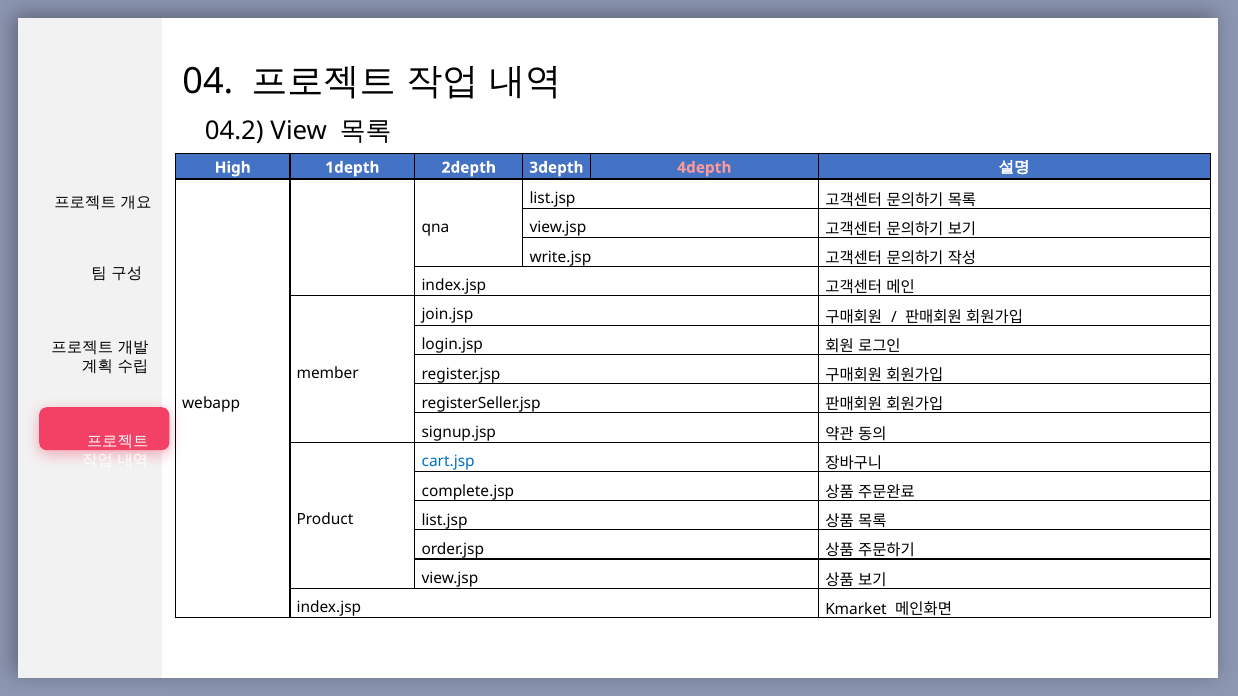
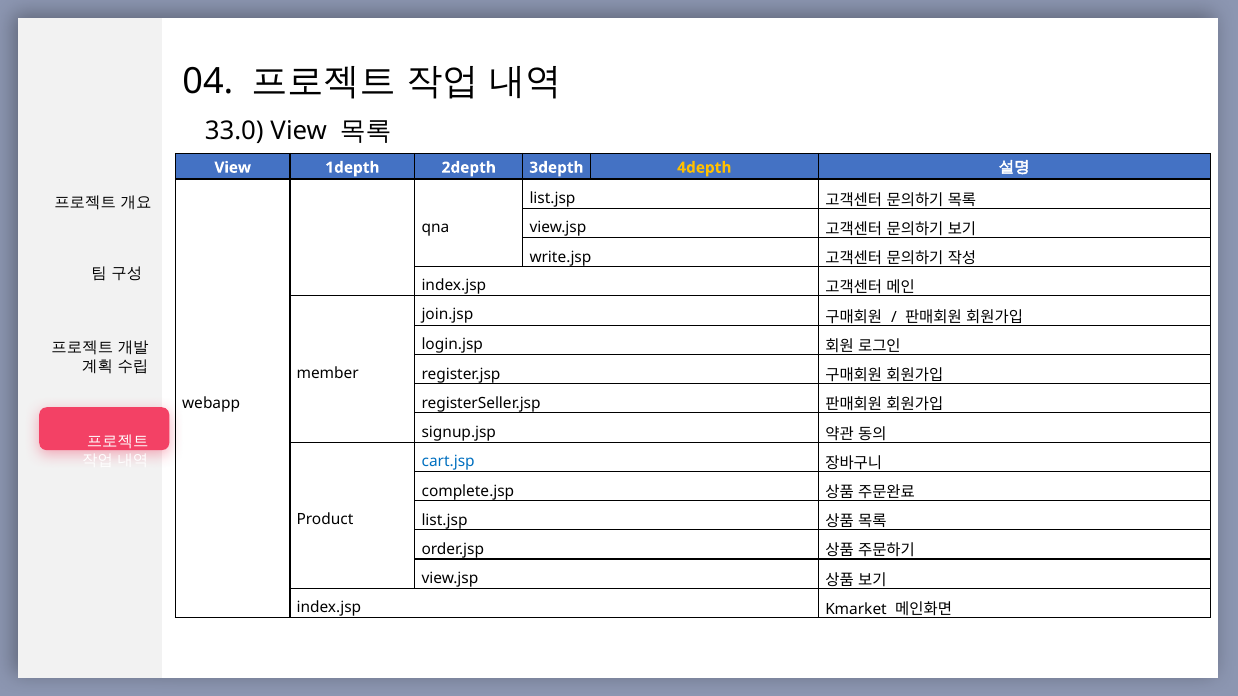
04.2: 04.2 -> 33.0 (234, 131)
High: High -> View (233, 168)
4depth colour: pink -> yellow (704, 168)
